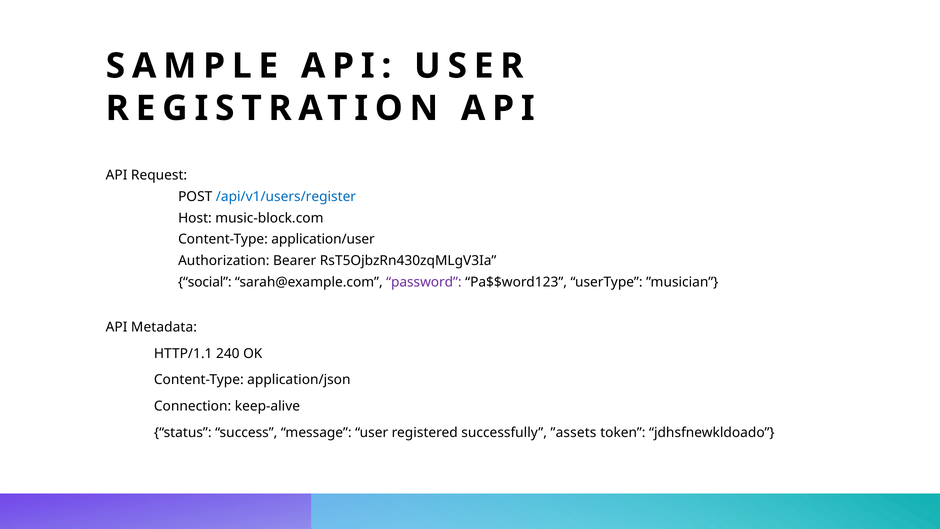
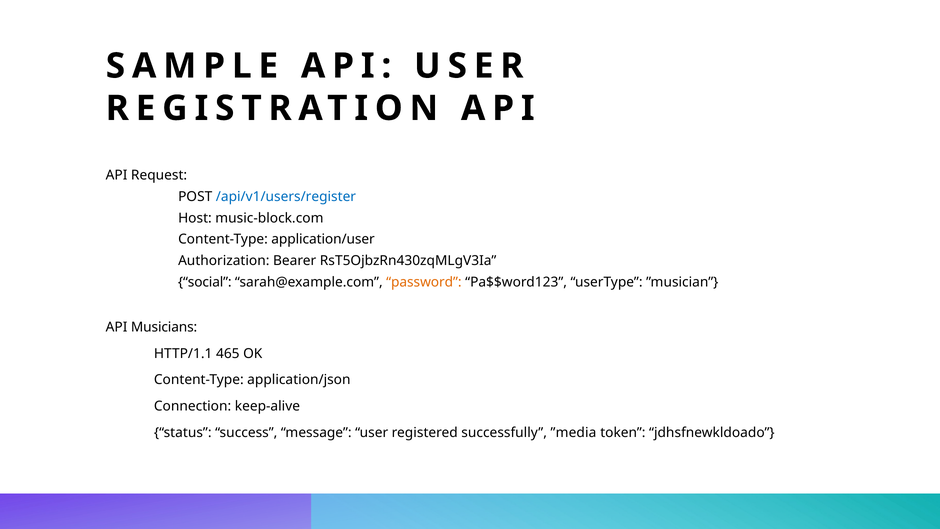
password colour: purple -> orange (424, 282)
Metadata: Metadata -> Musicians (164, 327)
240: 240 -> 465 (228, 354)
”assets: ”assets -> ”media (574, 432)
